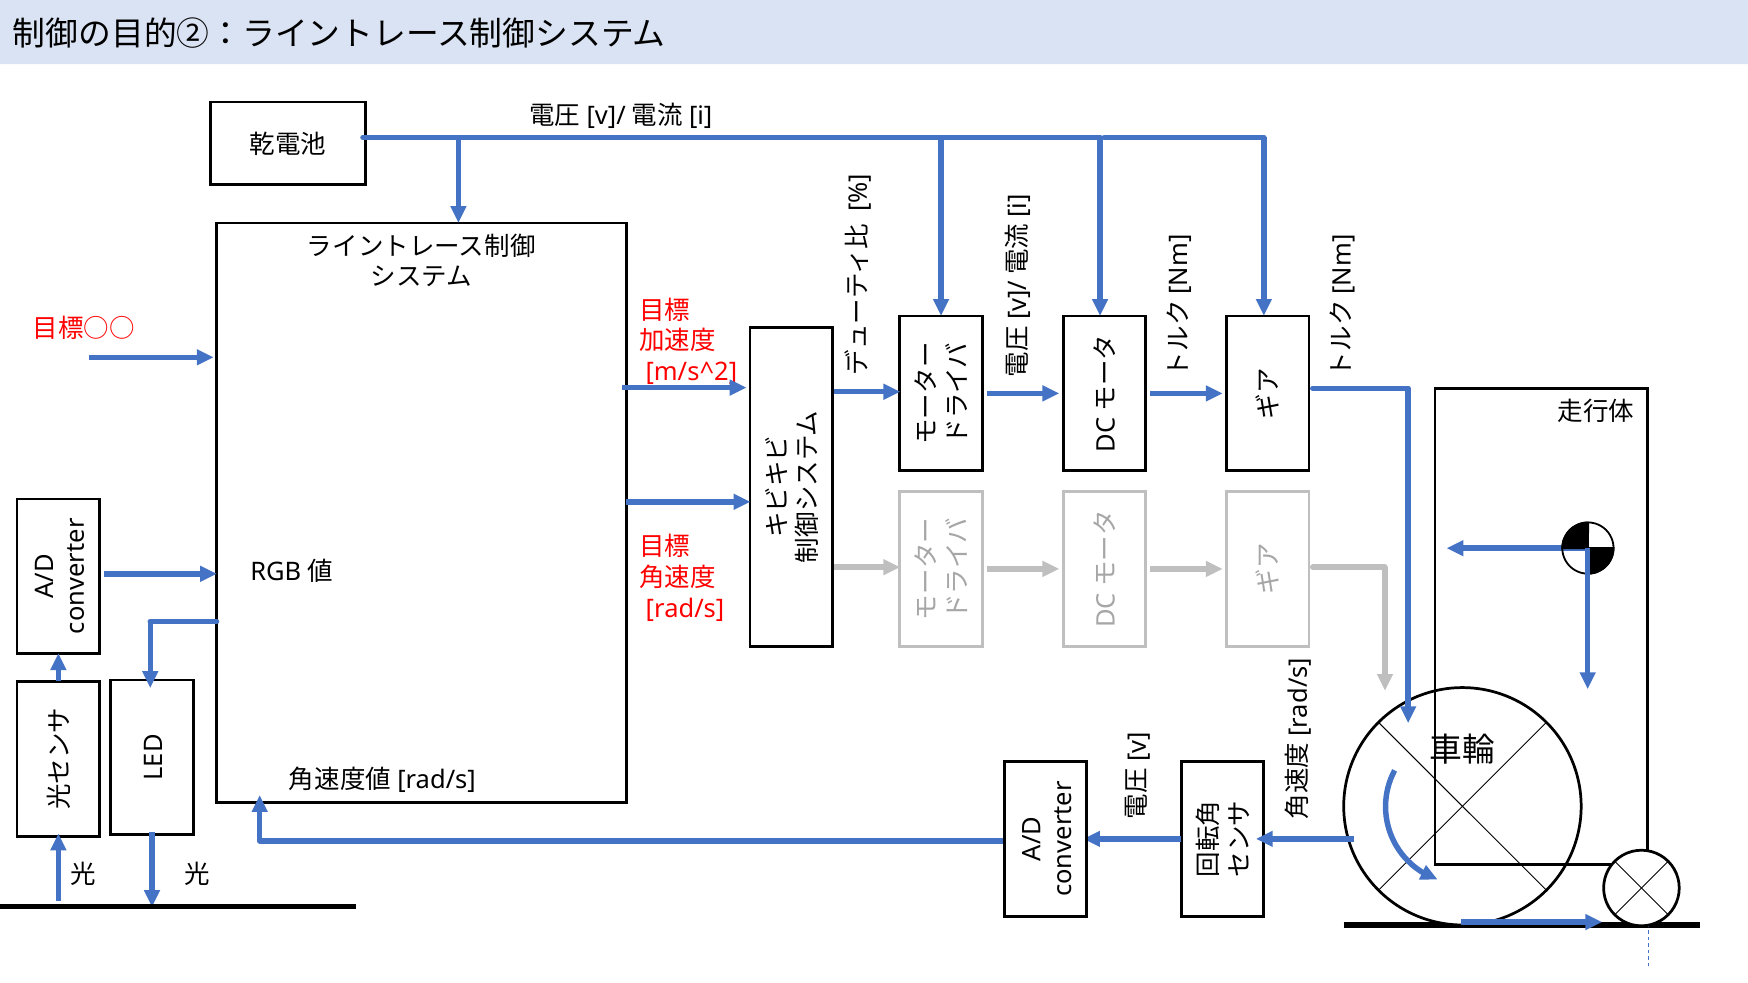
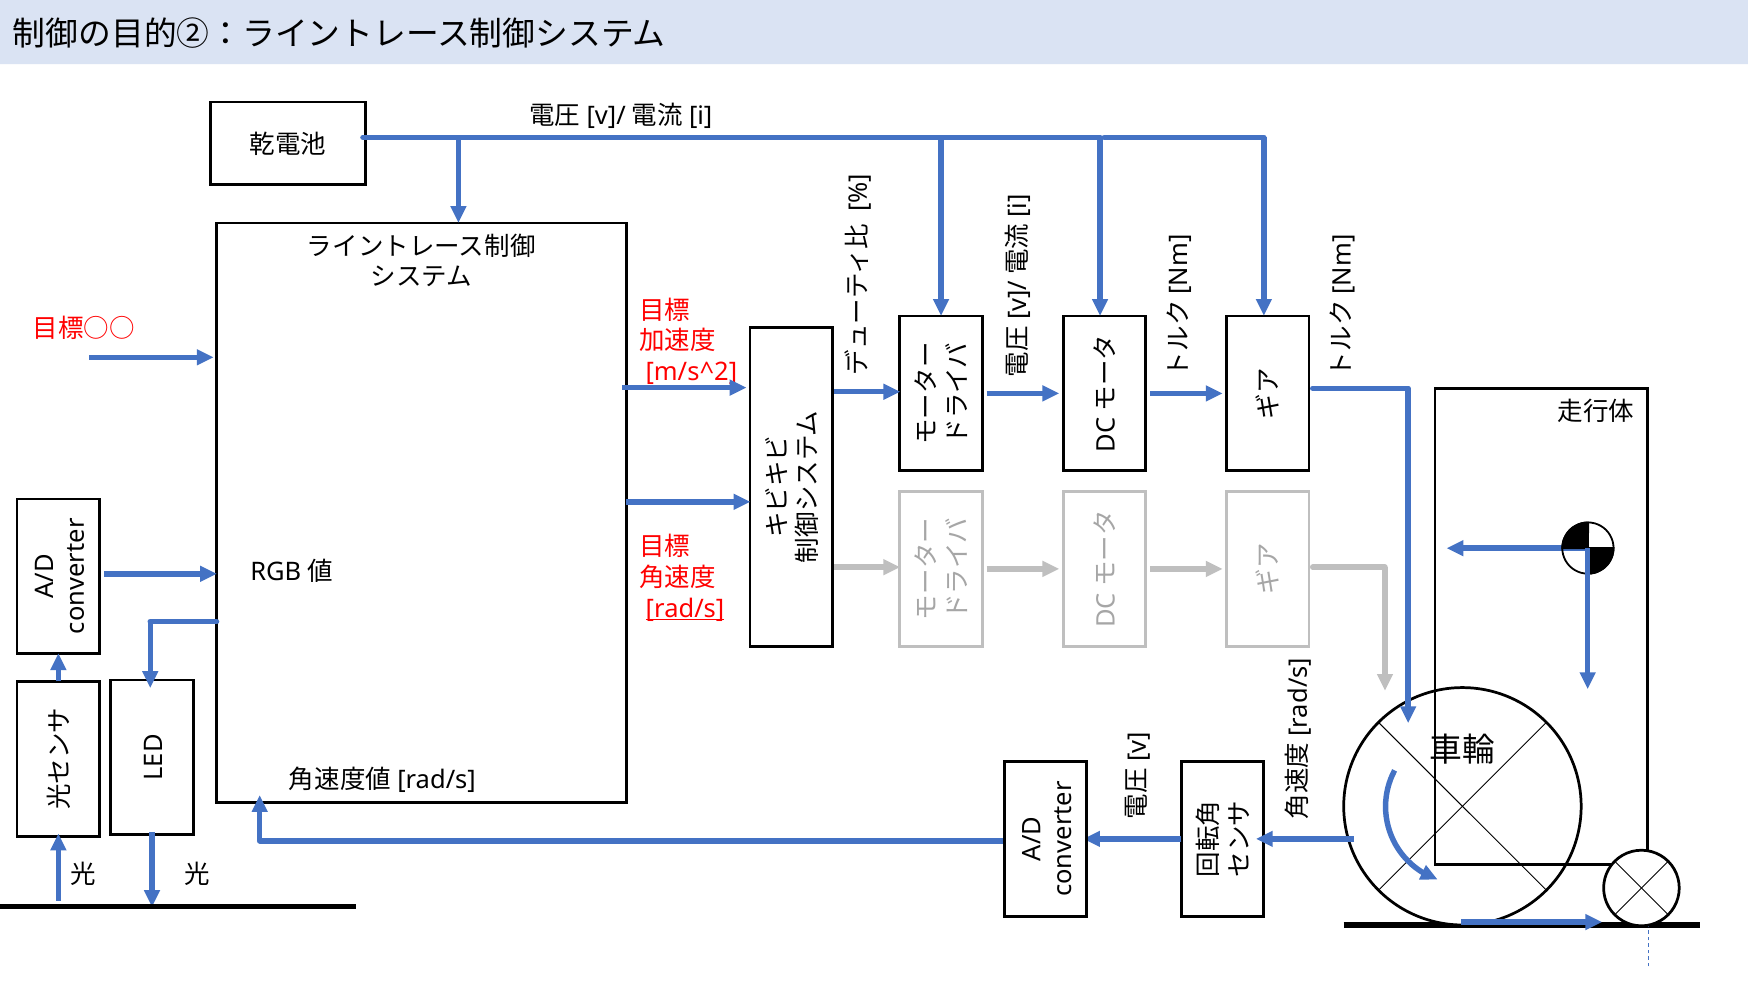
rad/s underline: none -> present (685, 609)
